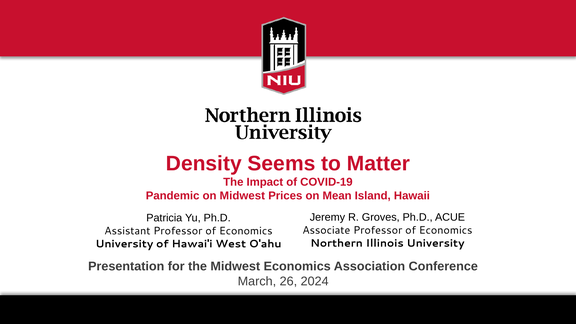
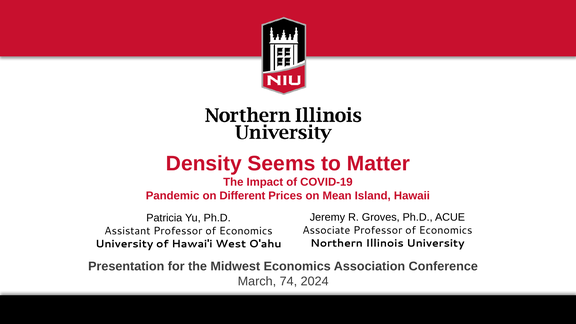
on Midwest: Midwest -> Different (242, 196)
26: 26 -> 74 (288, 281)
